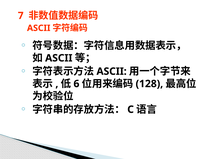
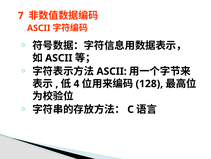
6: 6 -> 4 (76, 83)
